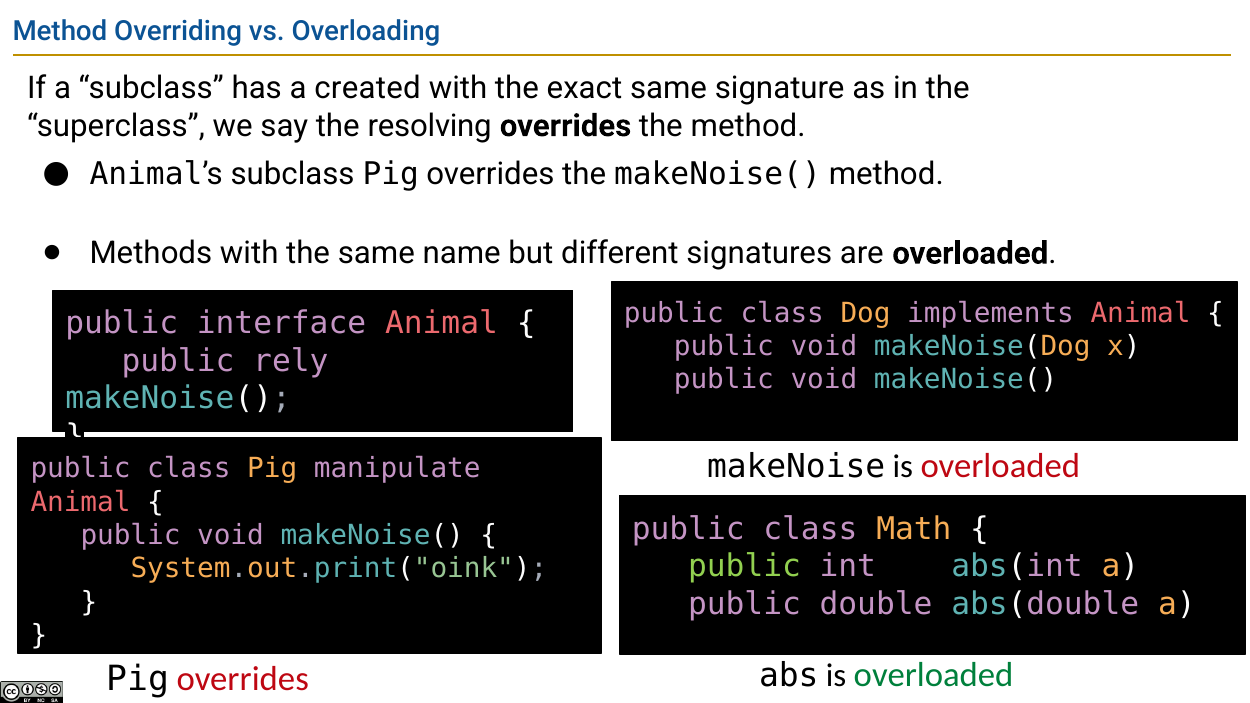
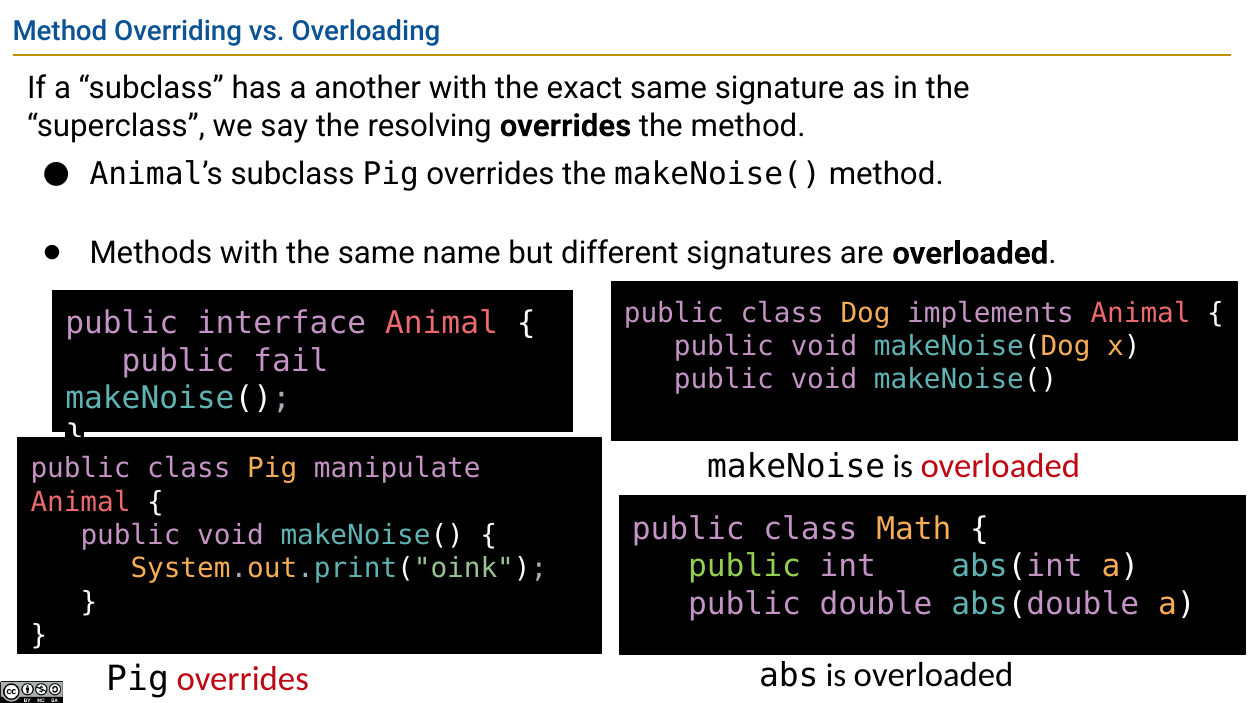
created: created -> another (368, 88)
rely: rely -> fail (291, 361)
overloaded colour: green -> black (934, 675)
